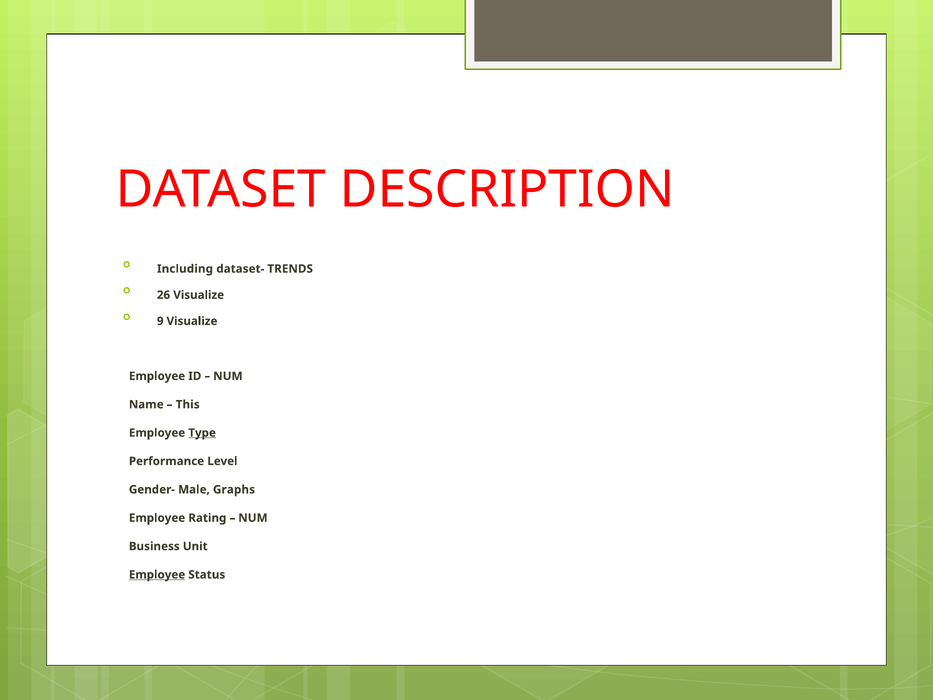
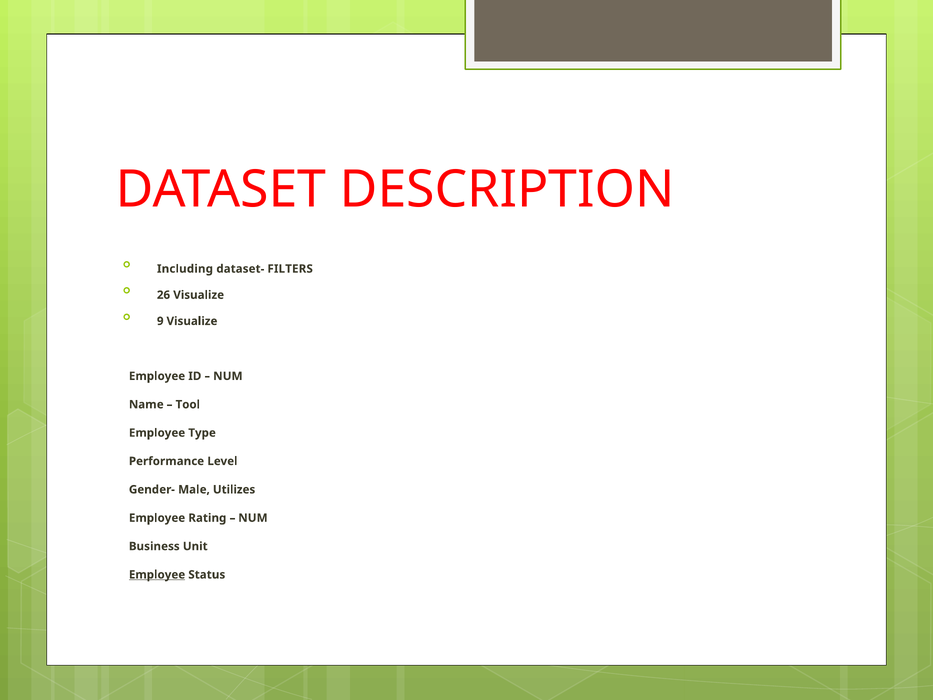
TRENDS: TRENDS -> FILTERS (290, 269)
This: This -> Tool (188, 404)
Type underline: present -> none (202, 433)
Graphs: Graphs -> Utilizes (234, 489)
